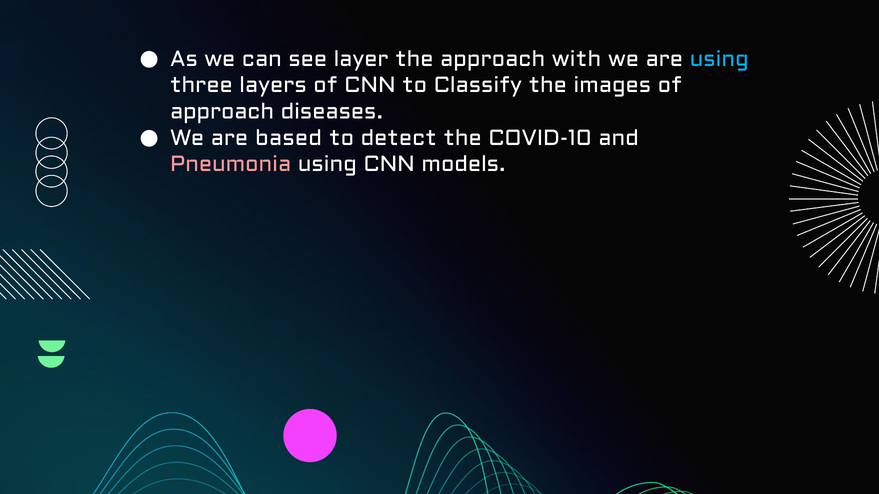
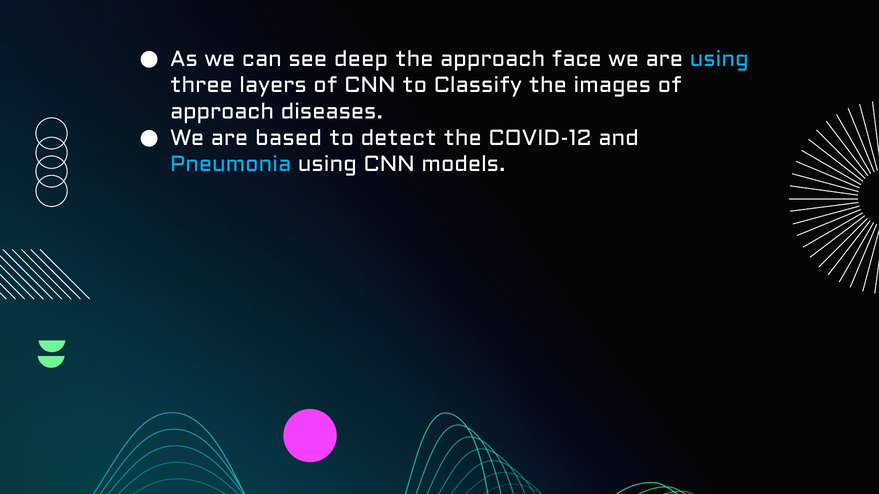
layer: layer -> deep (361, 59)
with: with -> face (577, 59)
COVID-10: COVID-10 -> COVID-12 (540, 138)
Pneumonia colour: pink -> light blue (231, 164)
